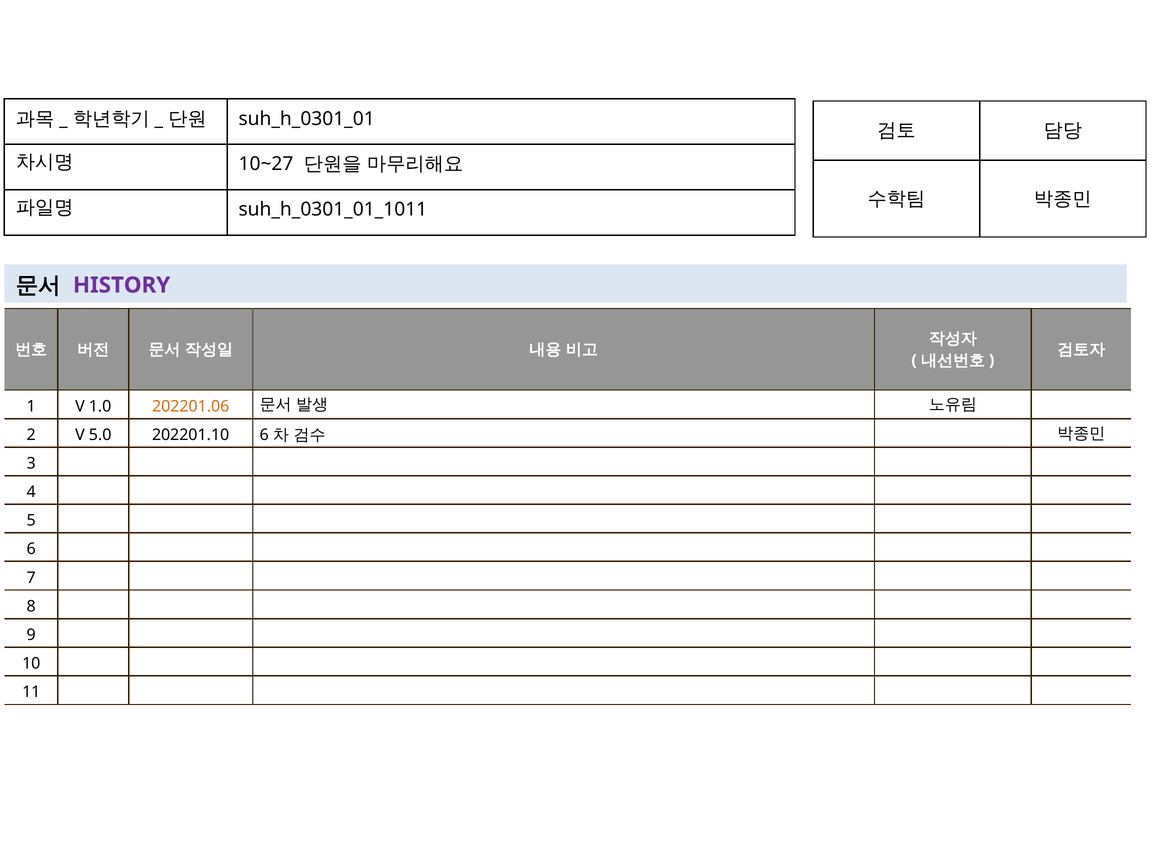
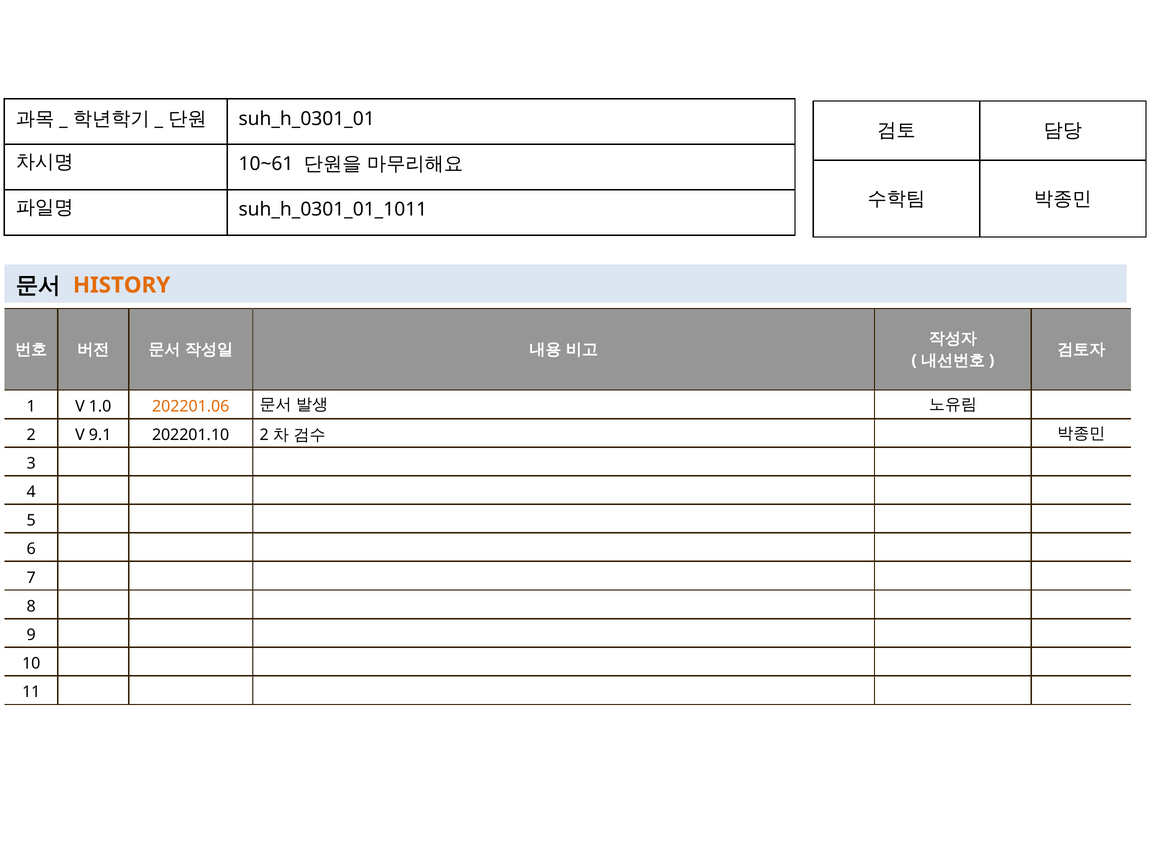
10~27: 10~27 -> 10~61 (266, 164)
HISTORY colour: purple -> orange (122, 285)
5.0: 5.0 -> 9.1 (100, 435)
202201.10 6: 6 -> 2 (264, 435)
